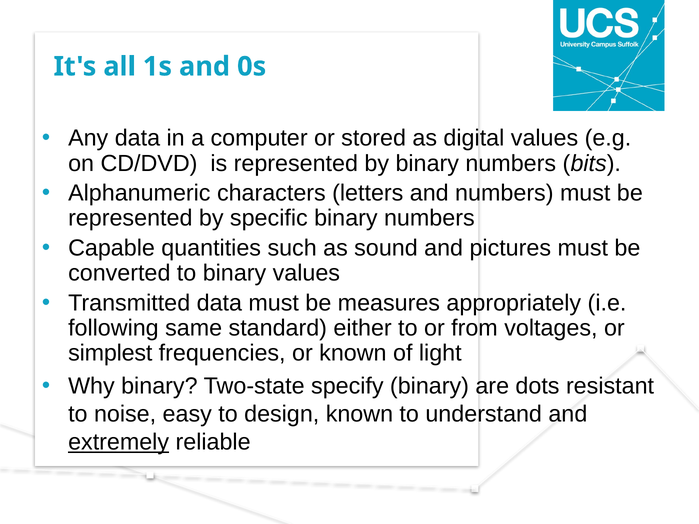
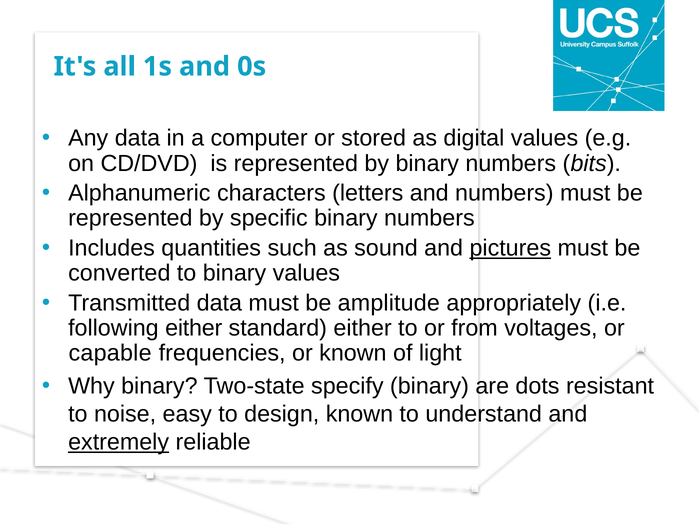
Capable: Capable -> Includes (112, 248)
pictures underline: none -> present (510, 248)
measures: measures -> amplitude (389, 303)
following same: same -> either (194, 328)
simplest: simplest -> capable (110, 353)
